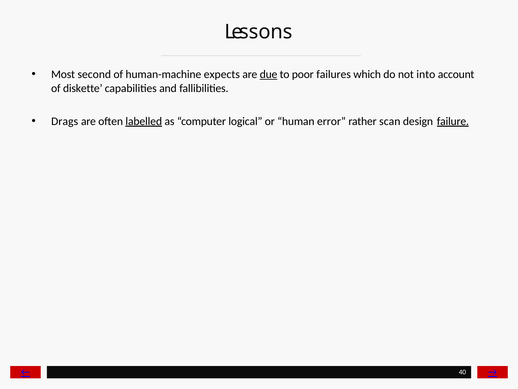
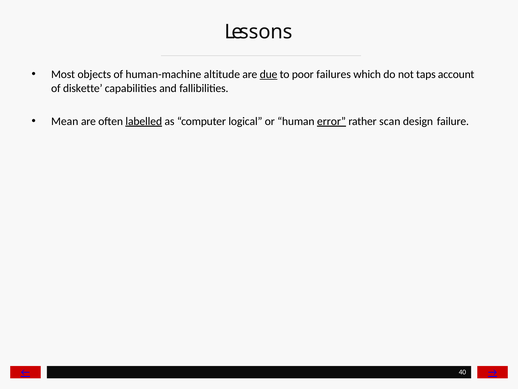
second: second -> objects (94, 74)
expects: expects -> altitude (222, 74)
into: into -> taps (426, 74)
Drags: Drags -> Mean (65, 121)
error underline: none -> present (331, 121)
failure underline: present -> none (453, 121)
